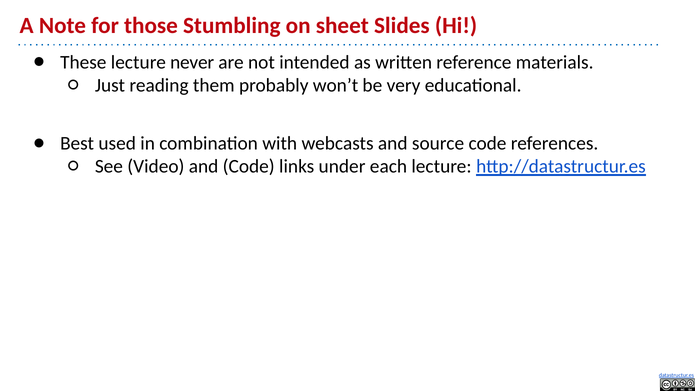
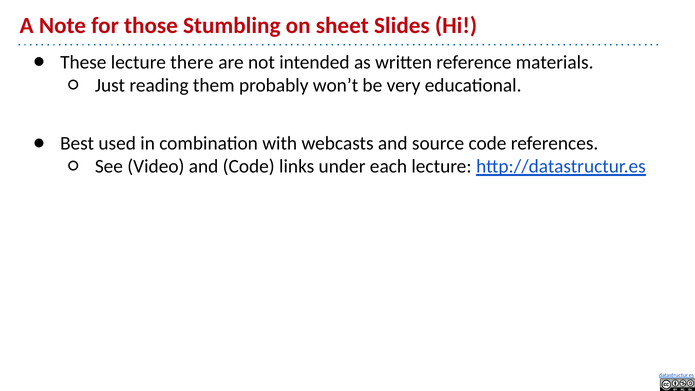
never: never -> there (192, 62)
